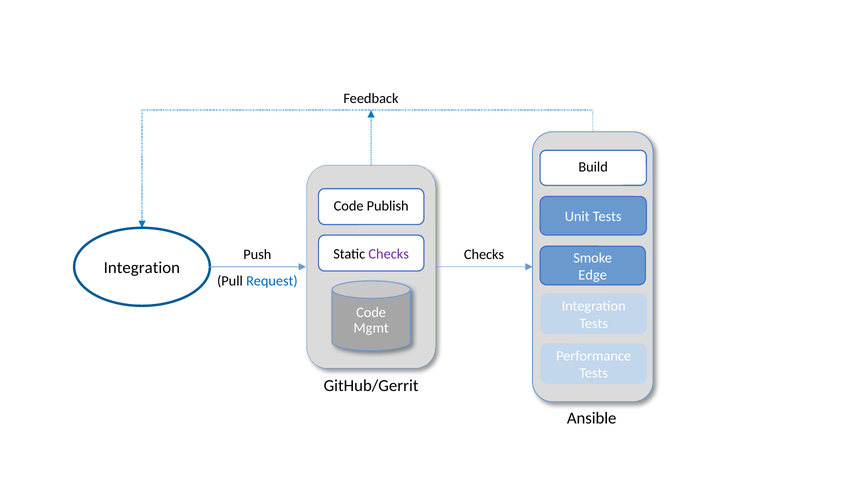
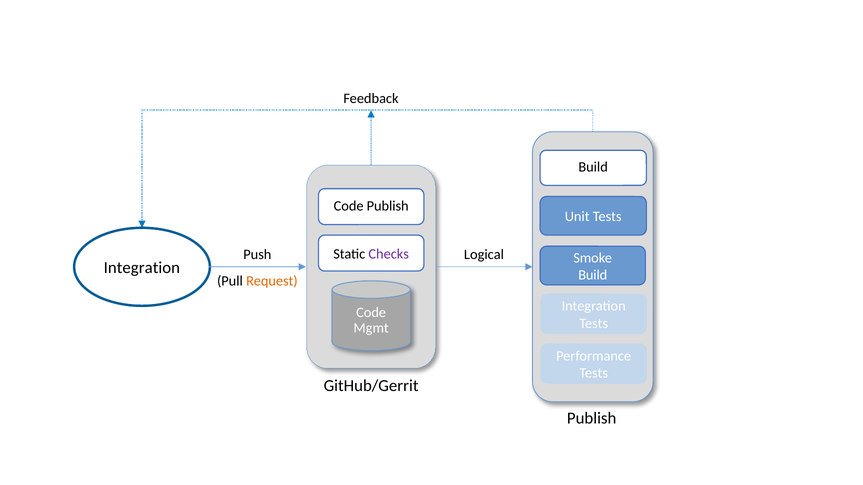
Push Checks: Checks -> Logical (484, 255)
Edge: Edge -> Build (593, 275)
Request colour: blue -> orange (272, 282)
Ansible: Ansible -> Publish (592, 418)
